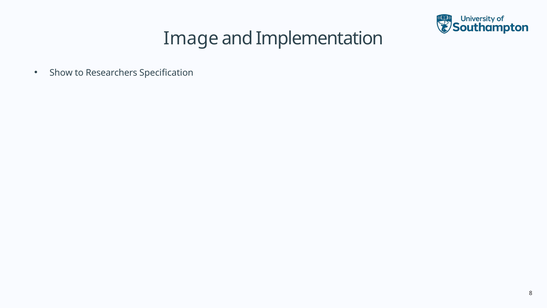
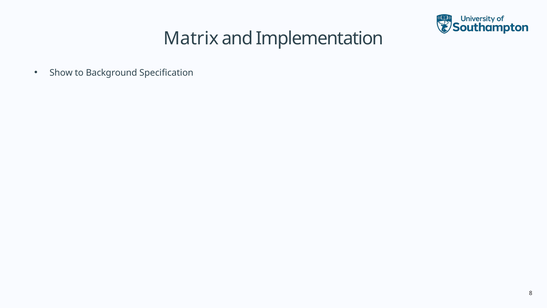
Image: Image -> Matrix (191, 39)
Researchers: Researchers -> Background (112, 73)
